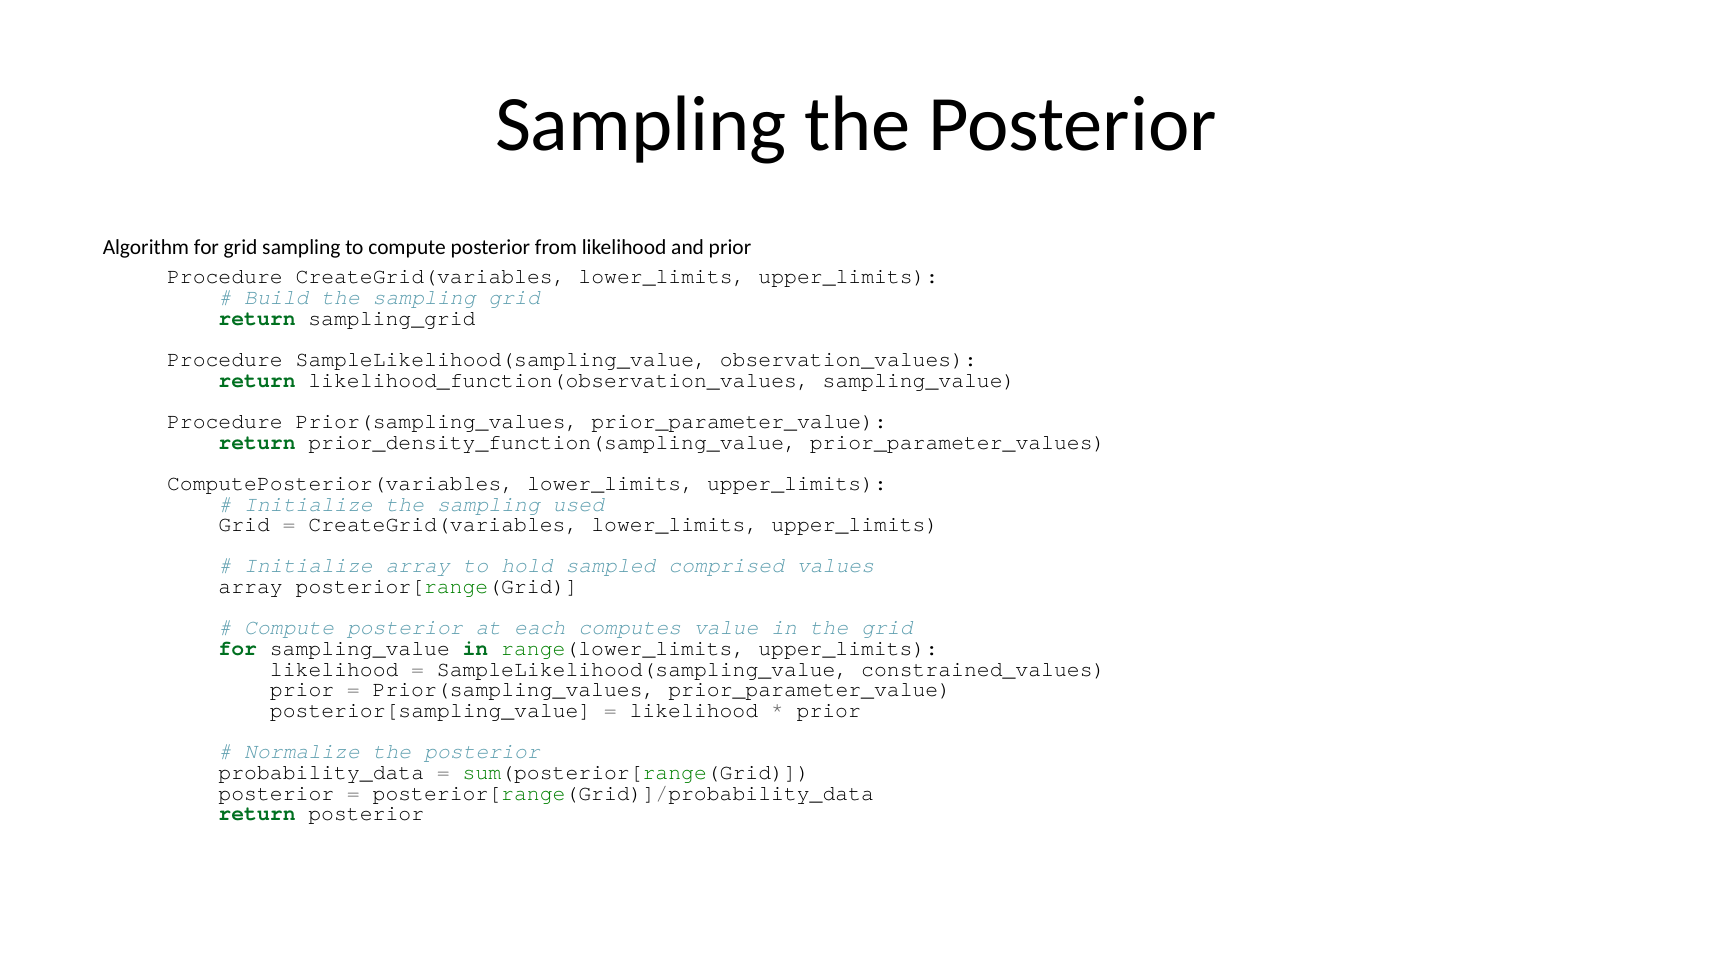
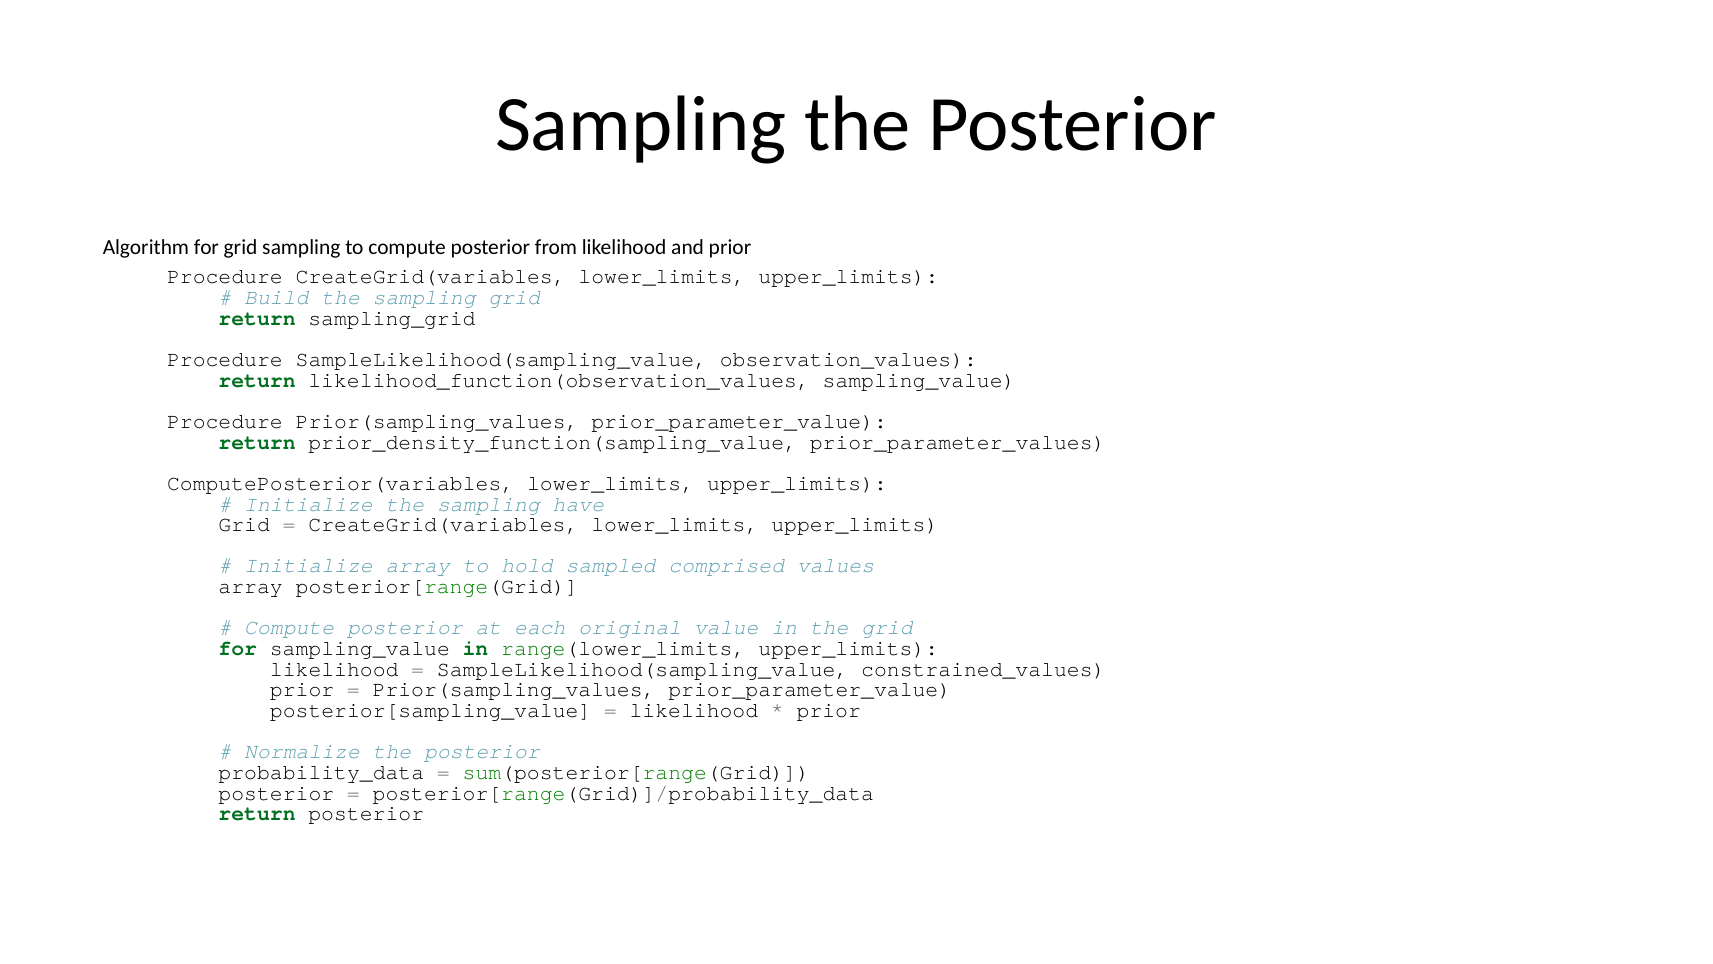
used: used -> have (578, 504)
computes: computes -> original (630, 628)
